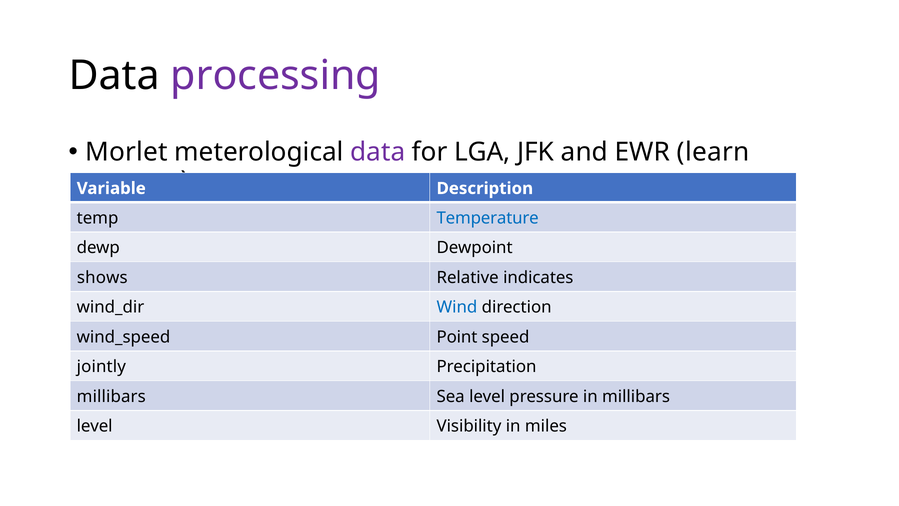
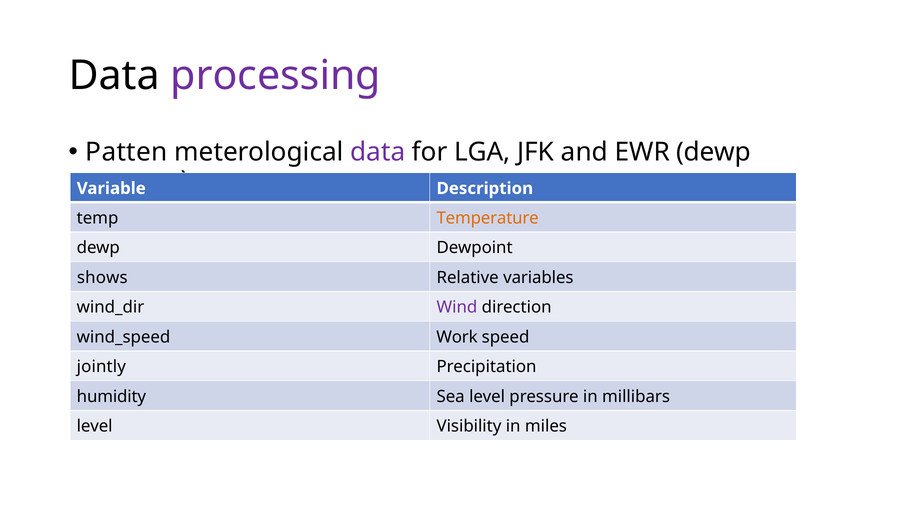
Morlet: Morlet -> Patten (126, 152)
EWR learn: learn -> dewp (713, 152)
Temperature colour: blue -> orange (488, 218)
indicates: indicates -> variables (538, 277)
Wind colour: blue -> purple (457, 307)
Point: Point -> Work (457, 337)
millibars: millibars -> humidity (111, 396)
